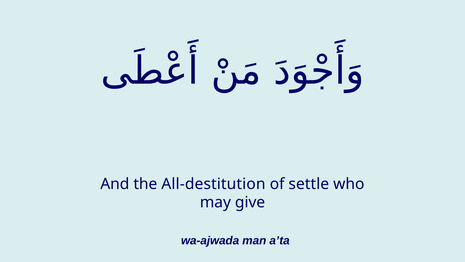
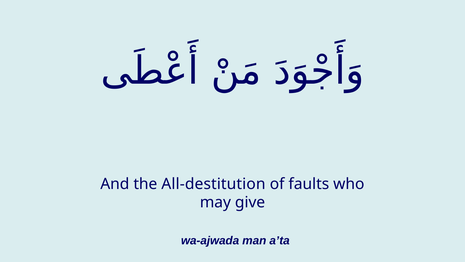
settle: settle -> faults (309, 184)
